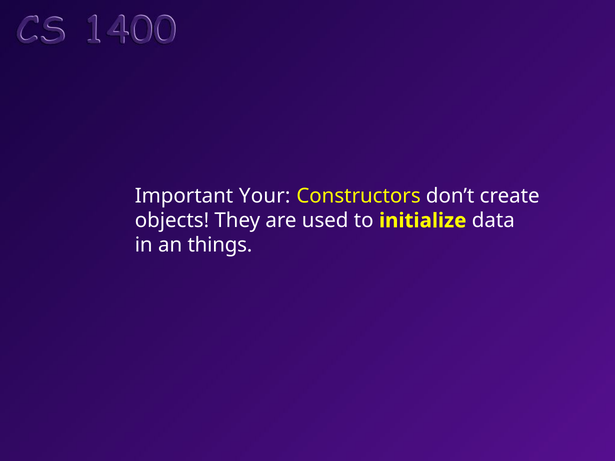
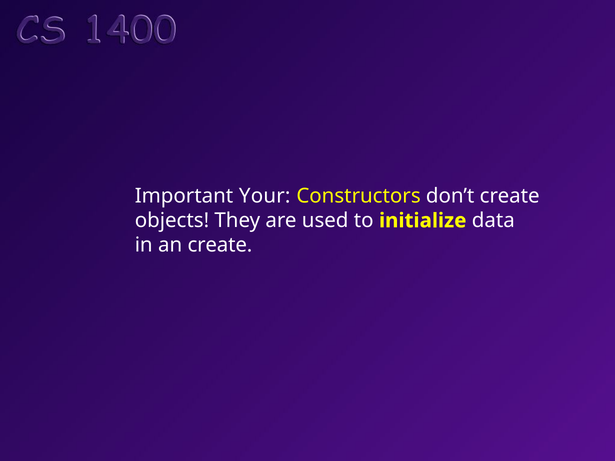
an things: things -> create (220, 245)
